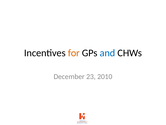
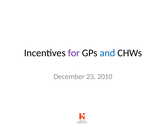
for colour: orange -> purple (74, 53)
